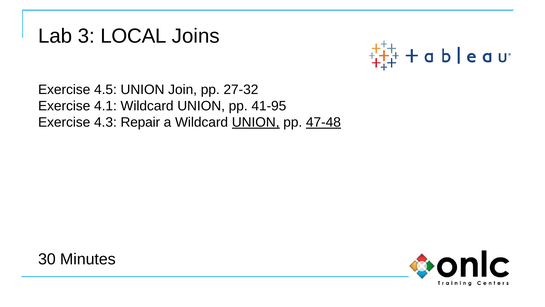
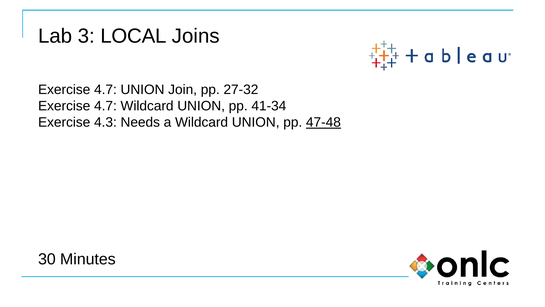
4.5: 4.5 -> 4.7 (105, 89)
4.1: 4.1 -> 4.7 (105, 106)
41-95: 41-95 -> 41-34 (269, 106)
Repair: Repair -> Needs (140, 122)
UNION underline: present -> none (256, 122)
